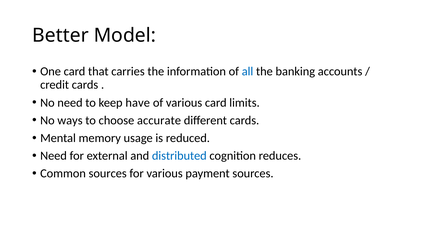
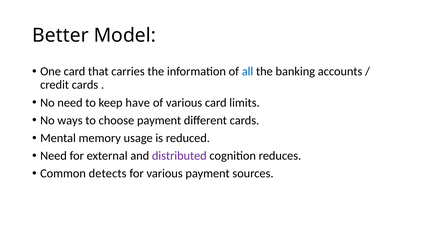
choose accurate: accurate -> payment (159, 120)
distributed colour: blue -> purple (179, 156)
Common sources: sources -> detects (108, 174)
